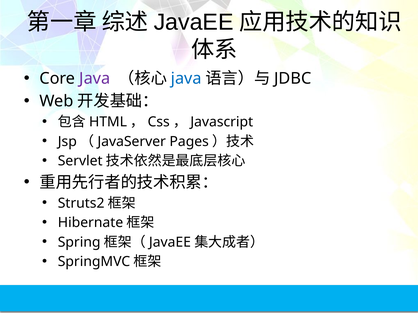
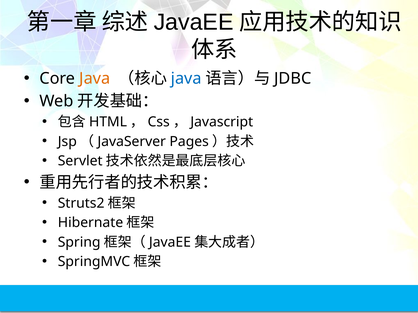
Java colour: purple -> orange (95, 79)
